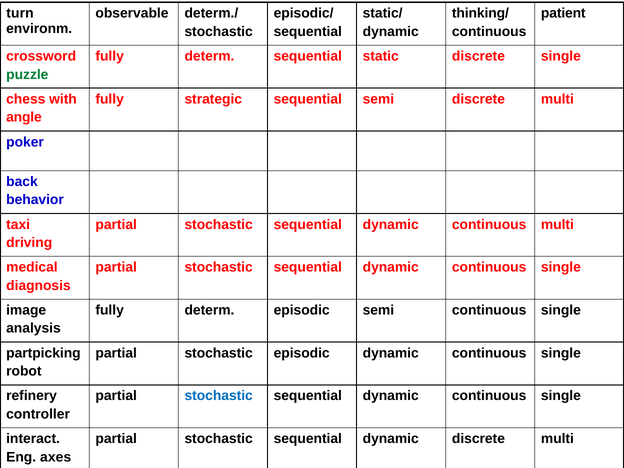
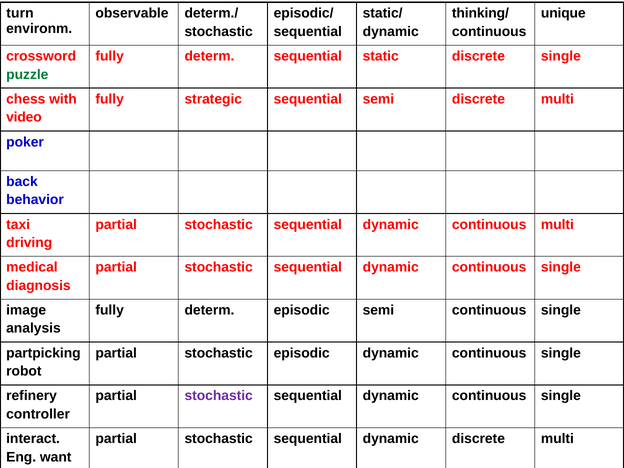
patient: patient -> unique (563, 13)
angle: angle -> video (24, 117)
stochastic colour: blue -> purple (219, 396)
axes: axes -> want (56, 457)
